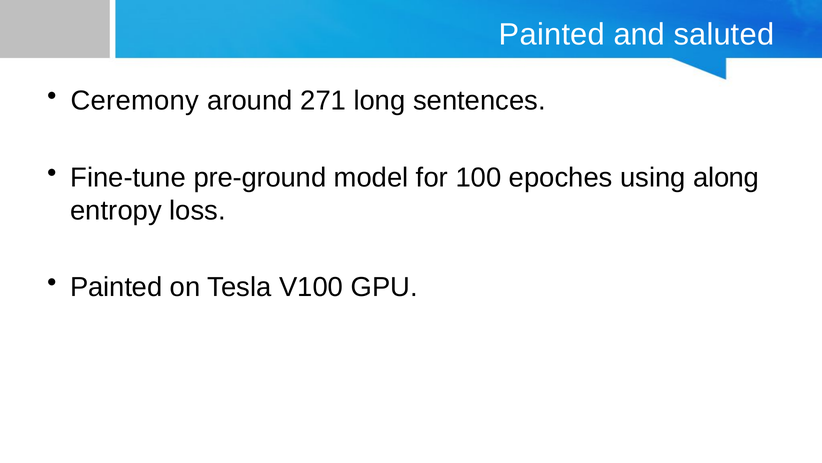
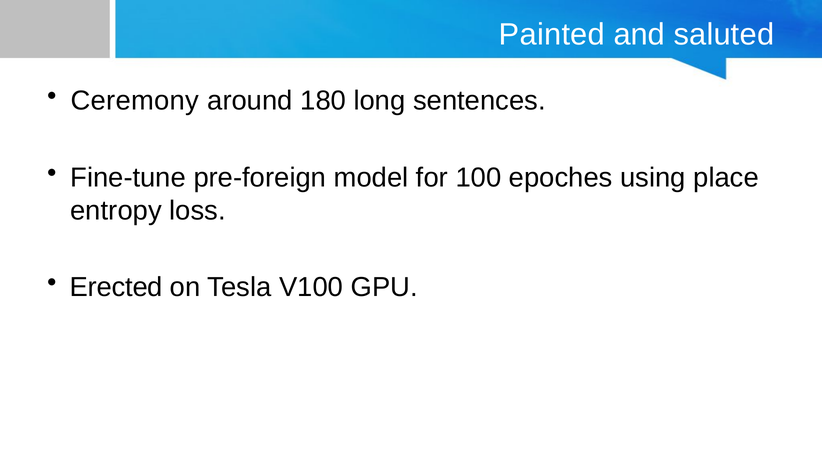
271: 271 -> 180 (323, 101)
pre-ground: pre-ground -> pre-foreign (260, 177)
along: along -> place (726, 177)
Painted: Painted -> Erected (116, 287)
